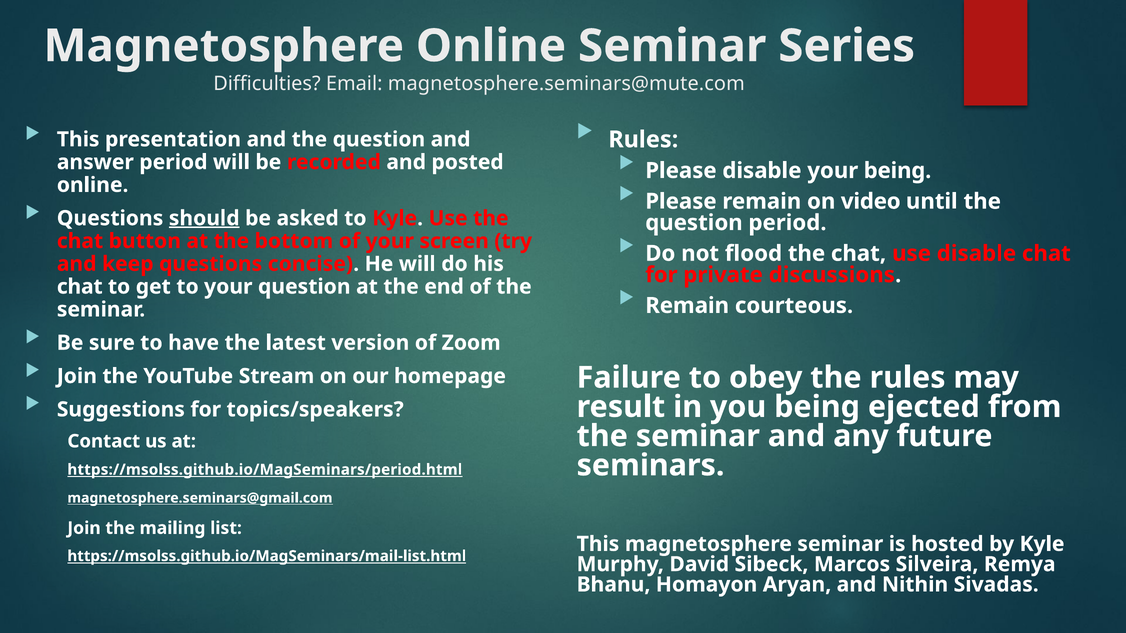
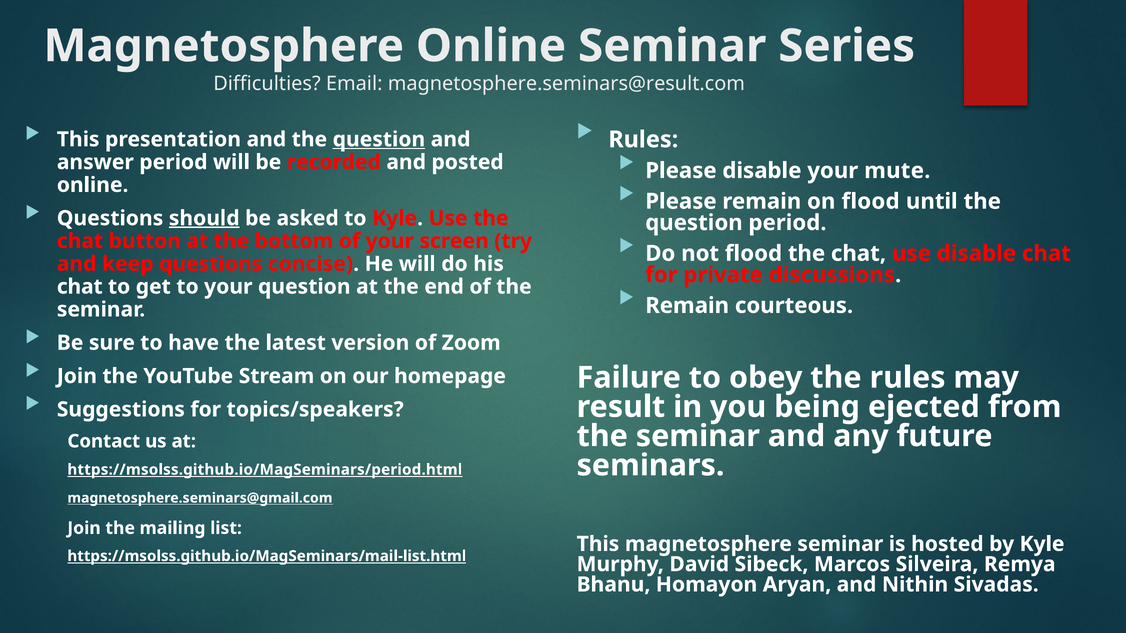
magnetosphere.seminars@mute.com: magnetosphere.seminars@mute.com -> magnetosphere.seminars@result.com (566, 84)
question underline: none -> present (379, 139)
your being: being -> mute (897, 171)
on video: video -> flood (871, 202)
